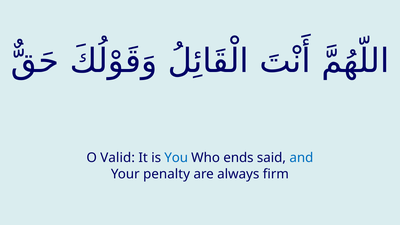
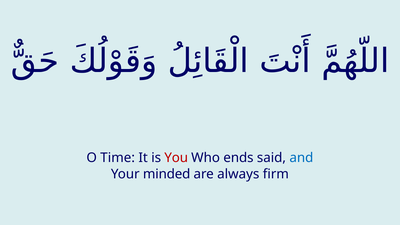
Valid: Valid -> Time (118, 158)
You colour: blue -> red (176, 158)
penalty: penalty -> minded (167, 174)
